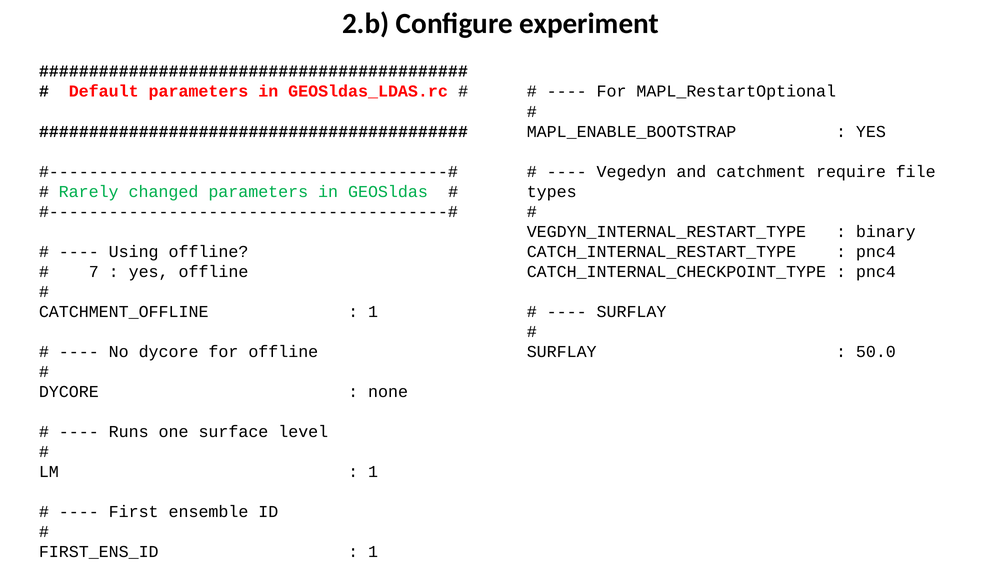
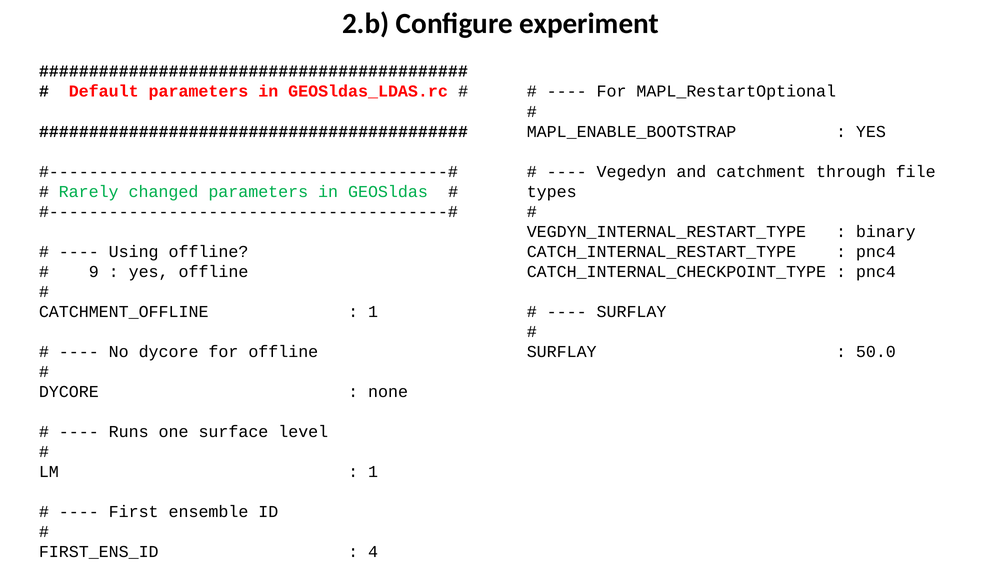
require: require -> through (851, 172)
7: 7 -> 9 (94, 272)
1: 1 -> 4 (373, 552)
